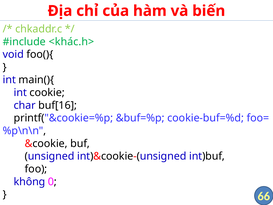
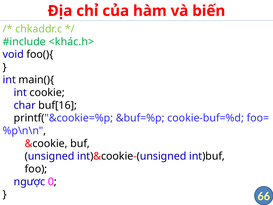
không: không -> ngược (30, 182)
